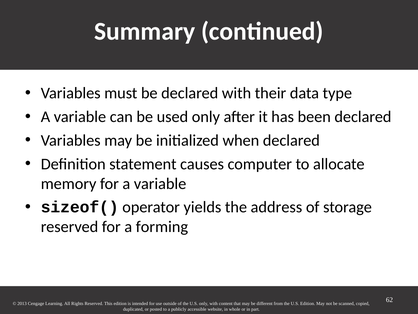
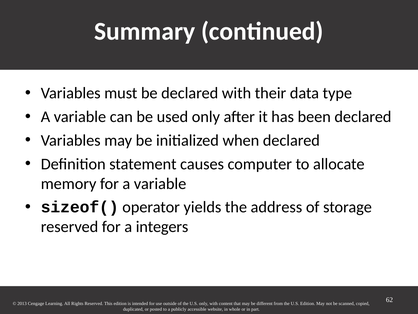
forming: forming -> integers (162, 226)
